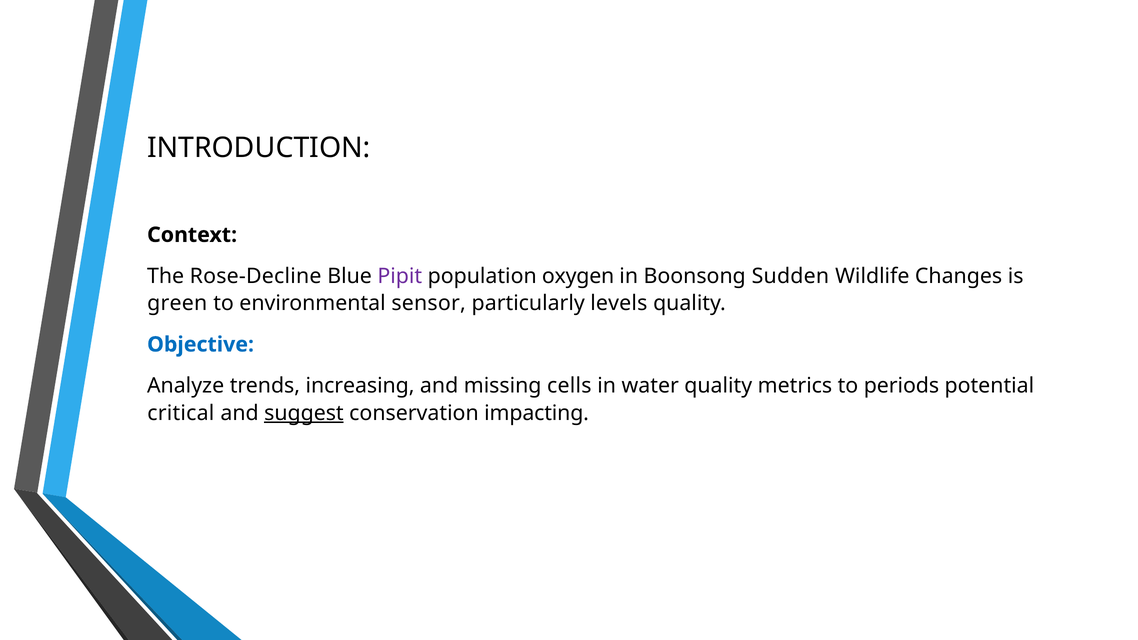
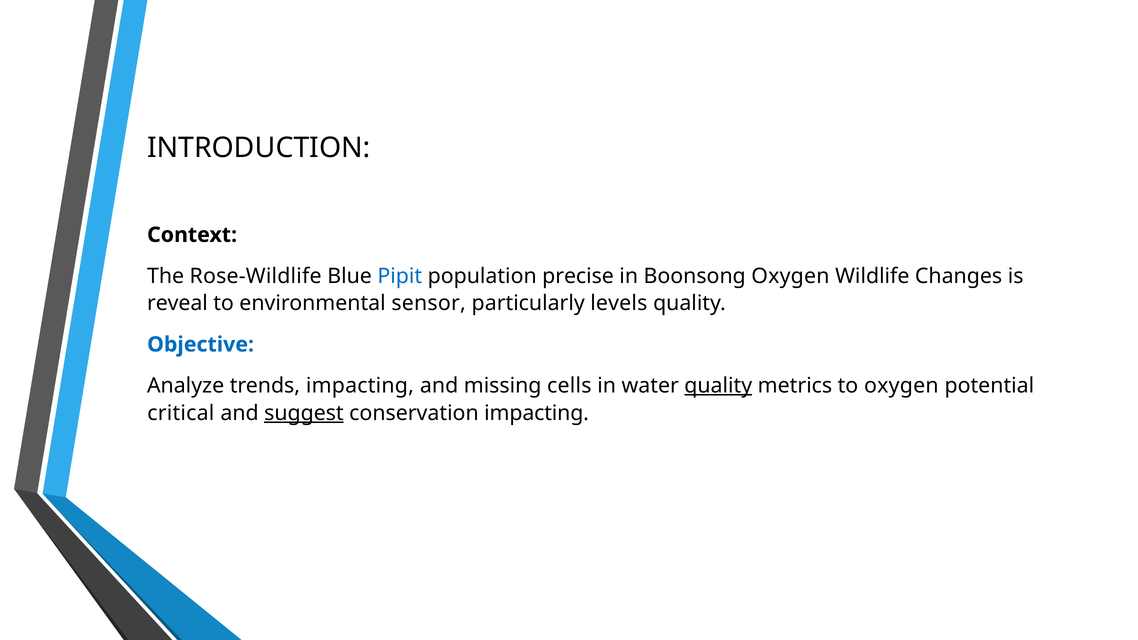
Rose-Decline: Rose-Decline -> Rose-Wildlife (256, 276)
Pipit colour: purple -> blue (400, 276)
oxygen: oxygen -> precise (578, 276)
Boonsong Sudden: Sudden -> Oxygen (790, 276)
green: green -> reveal (177, 303)
trends increasing: increasing -> impacting (360, 386)
quality underline: none -> present (718, 386)
to periods: periods -> oxygen (901, 386)
